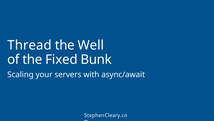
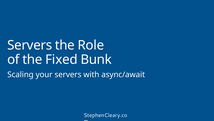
Thread: Thread -> Servers (30, 45)
Well: Well -> Role (91, 45)
